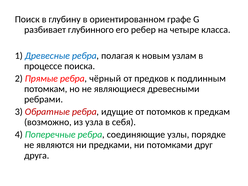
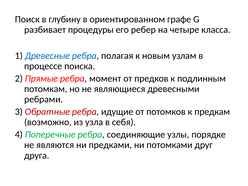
глубинного: глубинного -> процедуры (91, 30)
чёрный: чёрный -> момент (105, 79)
